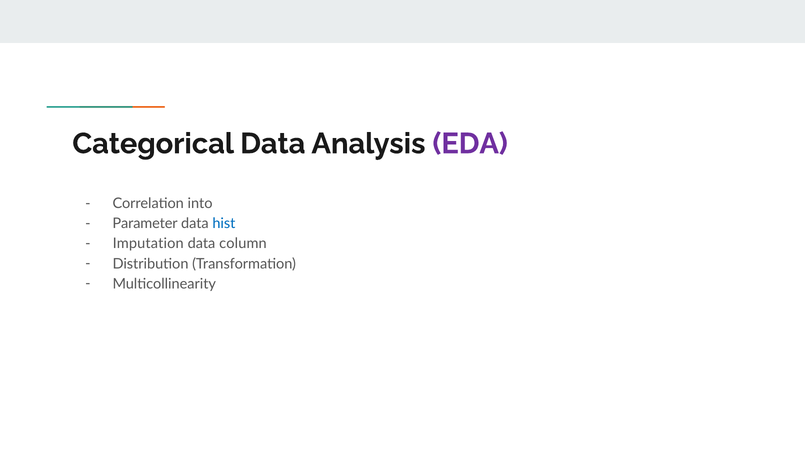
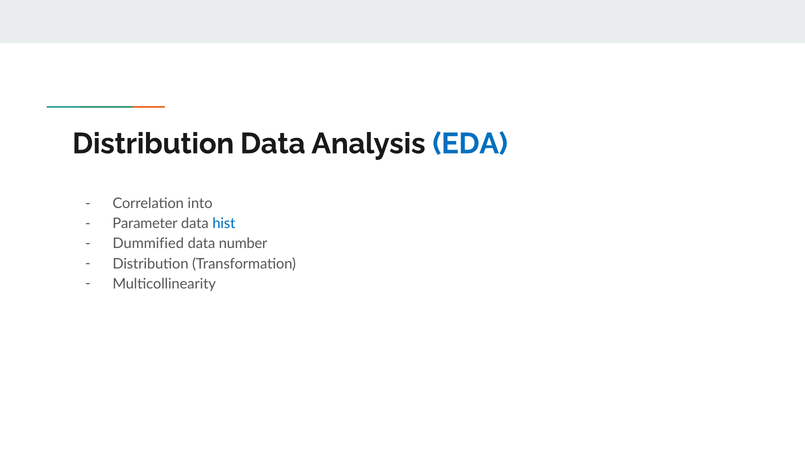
Categorical: Categorical -> Distribution (153, 144)
EDA colour: purple -> blue (470, 144)
Imputation: Imputation -> Dummified (148, 244)
column: column -> number (243, 244)
